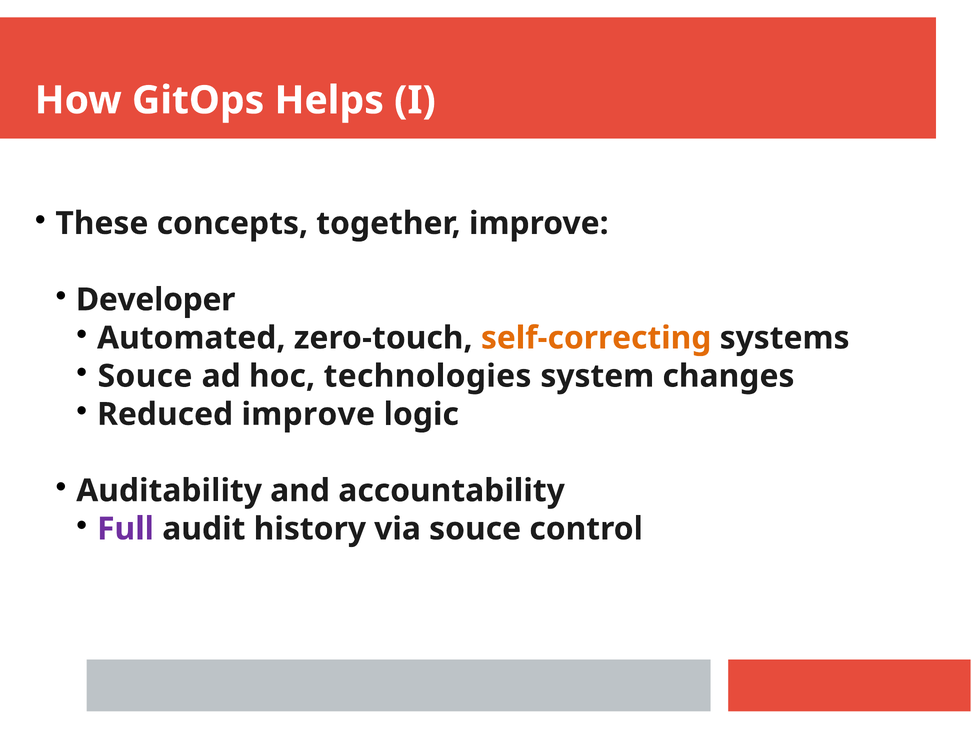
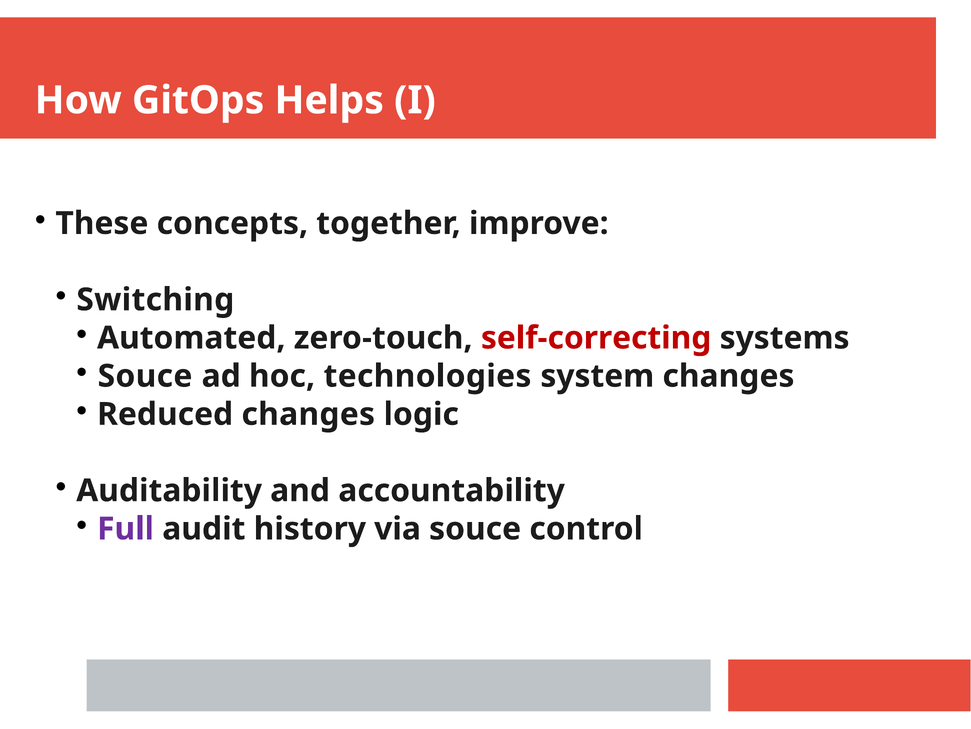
Developer: Developer -> Switching (155, 299)
self-correcting colour: orange -> red (596, 338)
Reduced improve: improve -> changes (308, 414)
